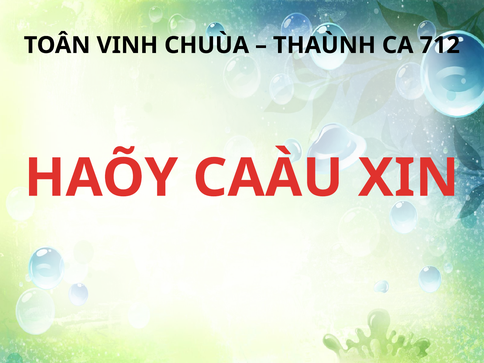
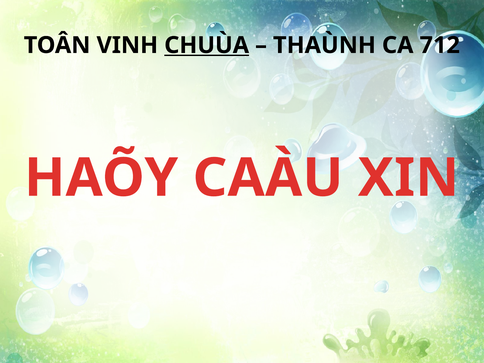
CHUÙA underline: none -> present (207, 45)
